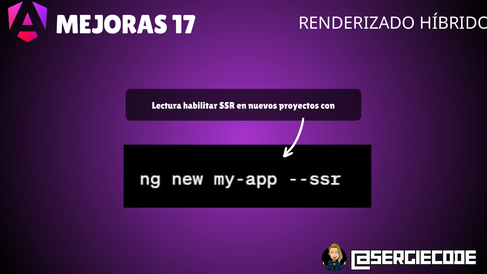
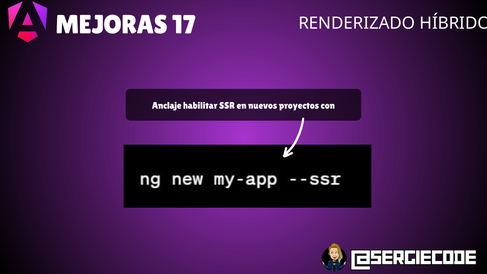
Lectura: Lectura -> Anclaje (167, 106)
